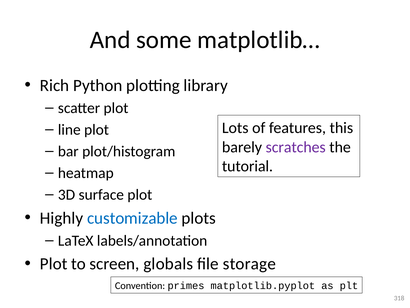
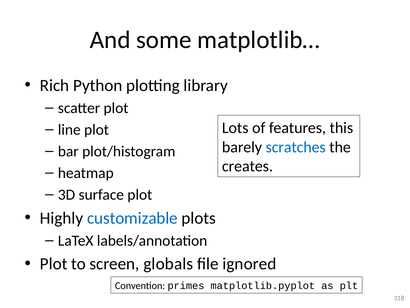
scratches colour: purple -> blue (296, 147)
tutorial: tutorial -> creates (247, 166)
storage: storage -> ignored (249, 264)
